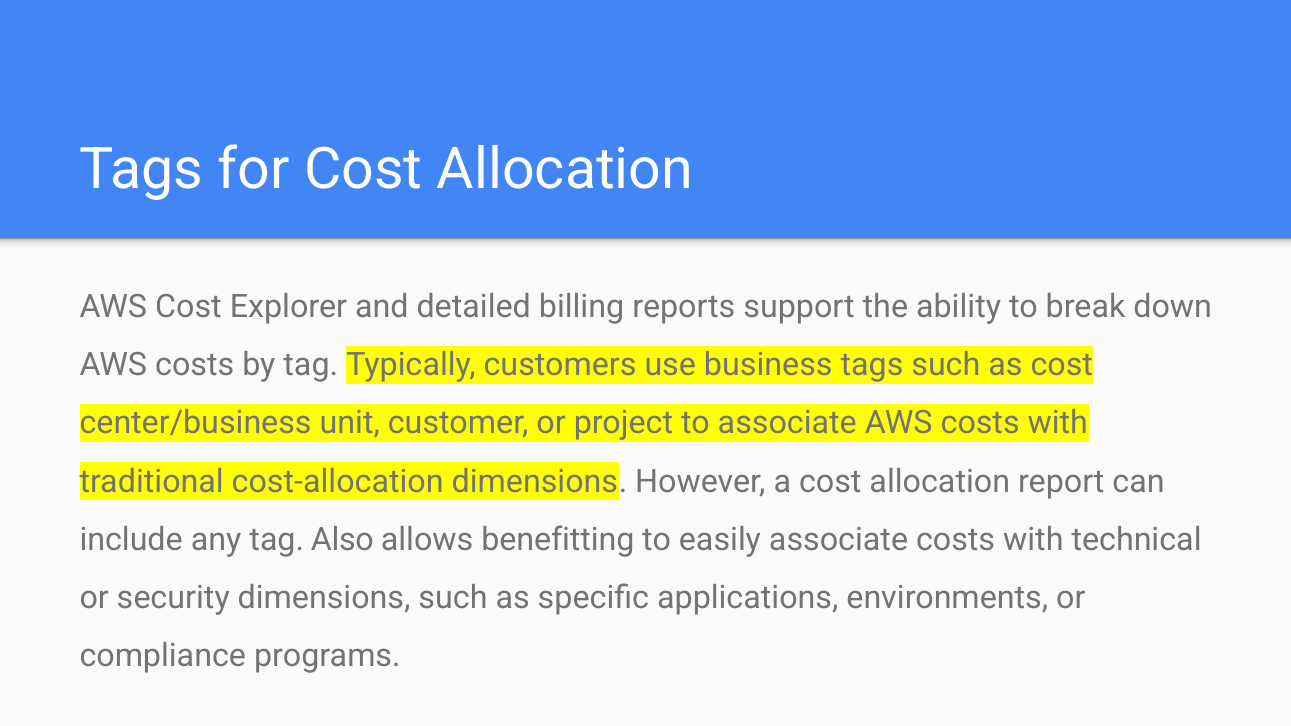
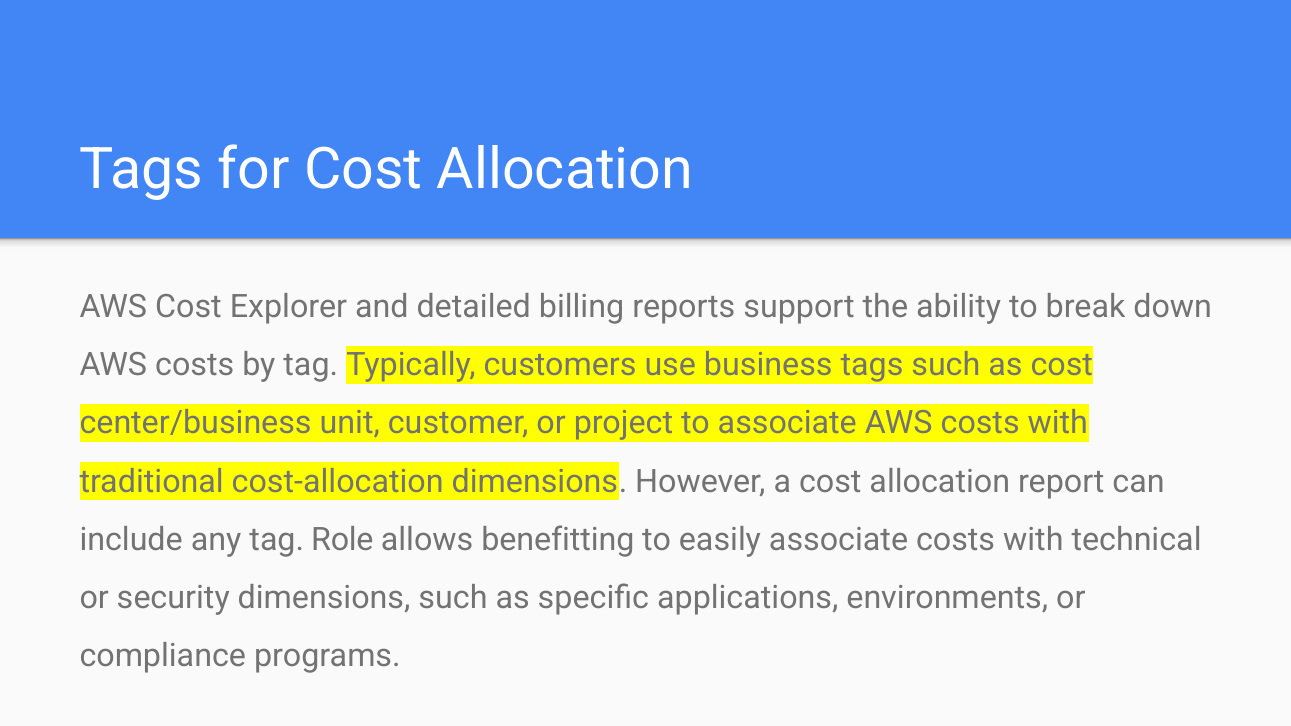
Also: Also -> Role (342, 540)
